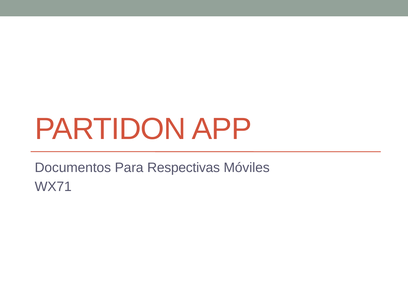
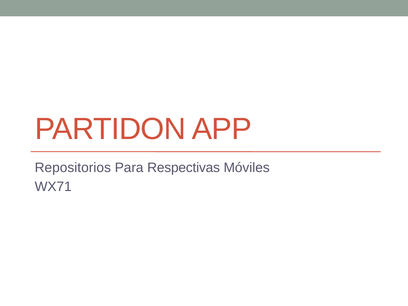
Documentos: Documentos -> Repositorios (73, 168)
